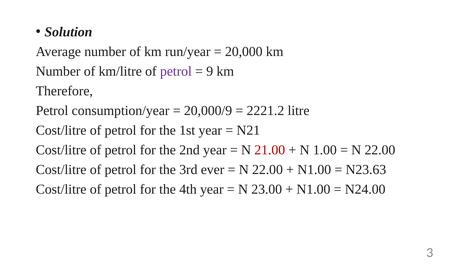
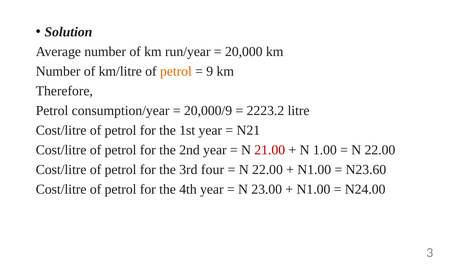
petrol colour: purple -> orange (176, 71)
2221.2: 2221.2 -> 2223.2 (265, 110)
ever: ever -> four (213, 169)
N23.63: N23.63 -> N23.60 (366, 169)
